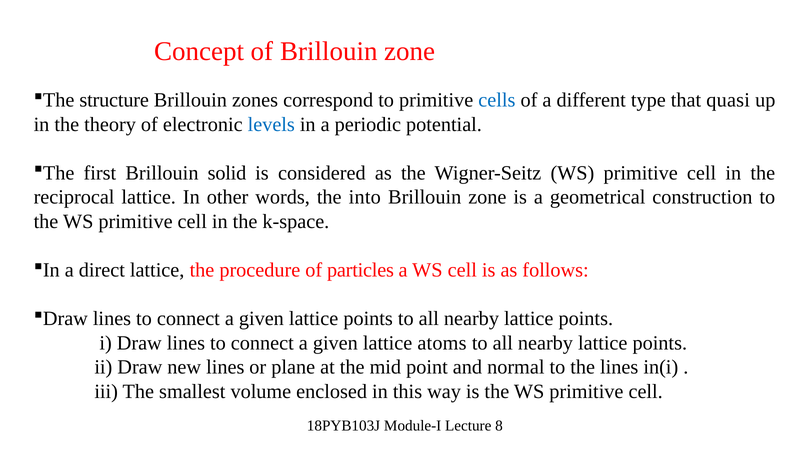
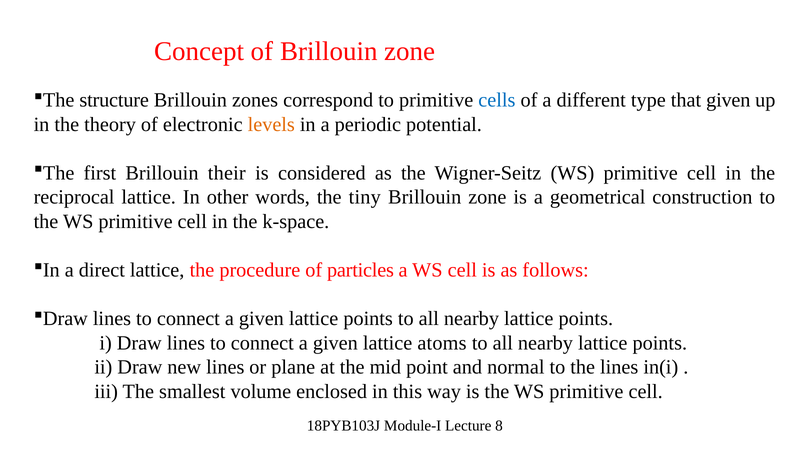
that quasi: quasi -> given (728, 100)
levels colour: blue -> orange (271, 125)
solid: solid -> their (227, 173)
into: into -> tiny (365, 198)
